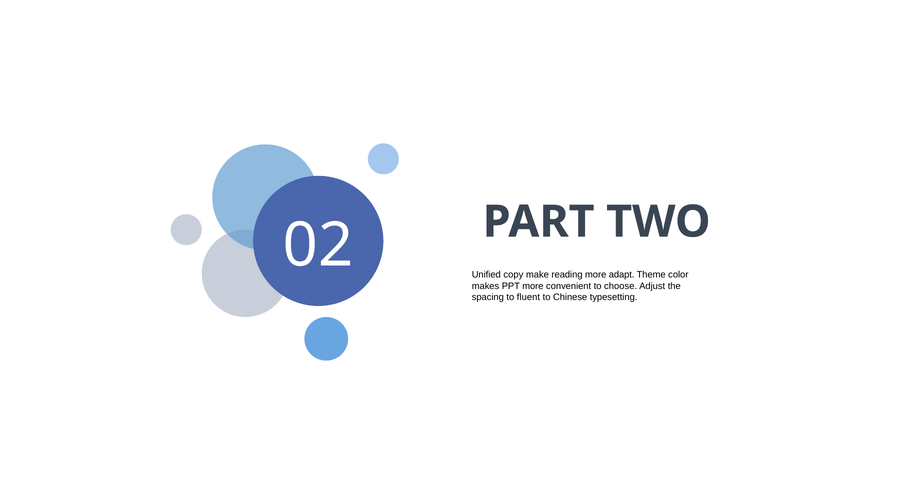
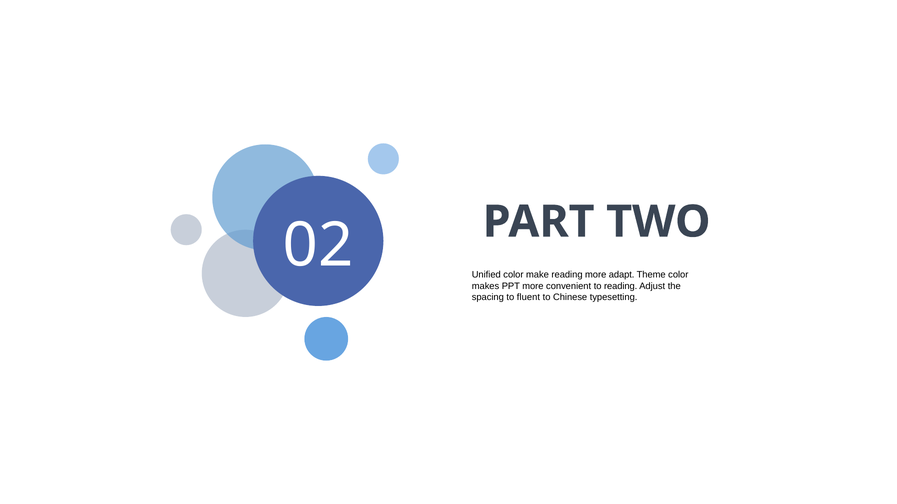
Unified copy: copy -> color (513, 275)
to choose: choose -> reading (621, 286)
